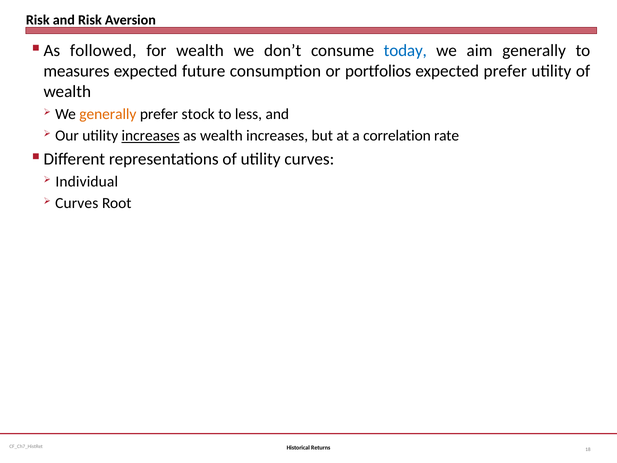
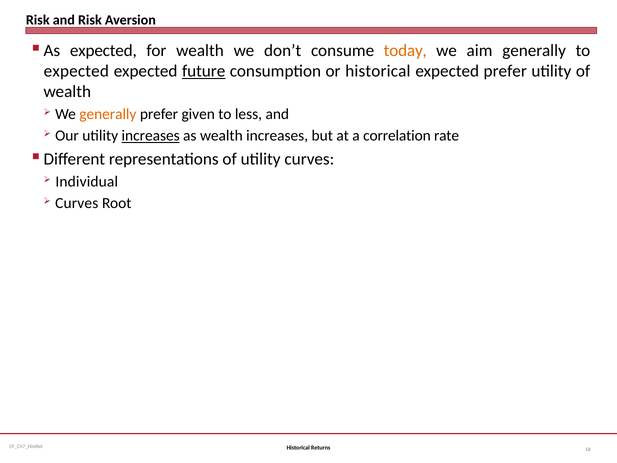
As followed: followed -> expected (103, 51)
today colour: blue -> orange (405, 51)
measures: measures -> expected (76, 71)
future underline: none -> present (204, 71)
or portfolios: portfolios -> historical (378, 71)
stock: stock -> given (198, 114)
